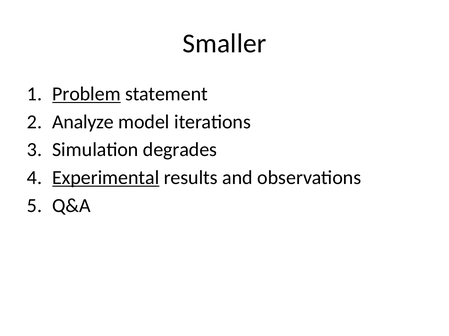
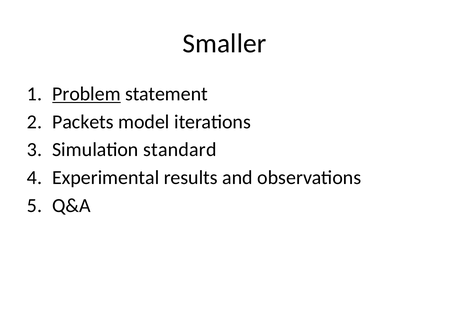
Analyze: Analyze -> Packets (83, 122)
degrades: degrades -> standard (180, 150)
Experimental underline: present -> none (106, 178)
